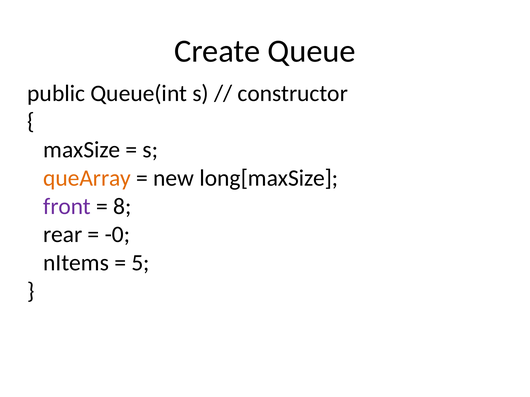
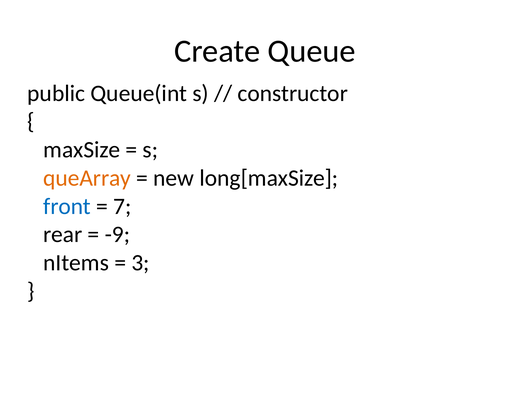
front colour: purple -> blue (67, 207)
8: 8 -> 7 (122, 207)
-0: -0 -> -9 (117, 235)
5: 5 -> 3 (141, 263)
